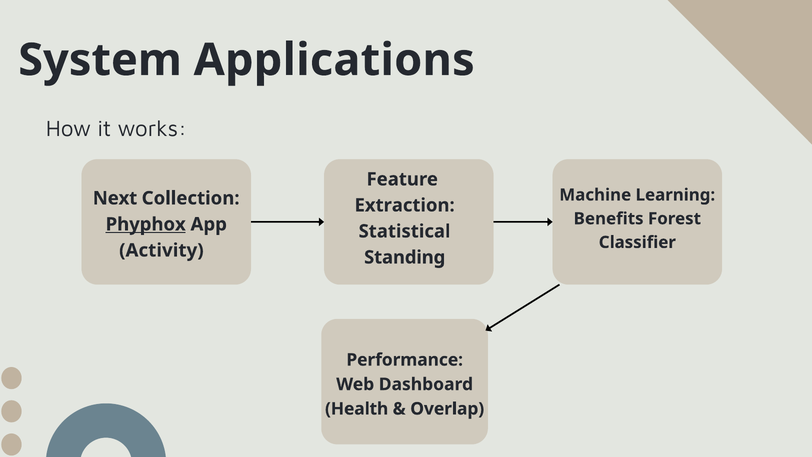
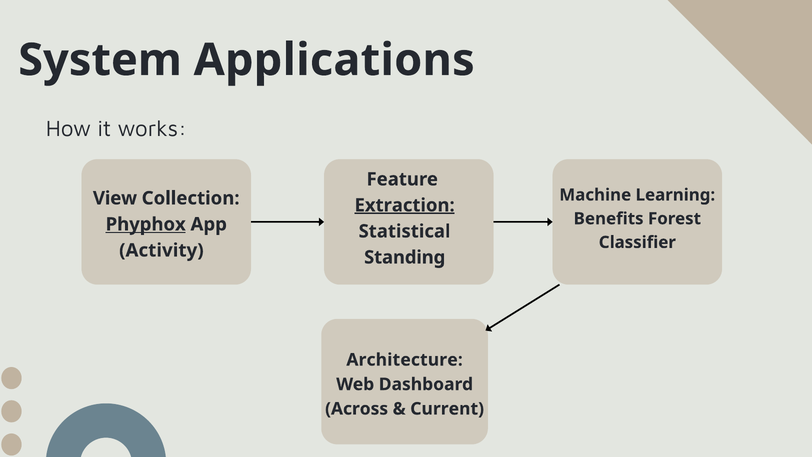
Next: Next -> View (115, 198)
Extraction underline: none -> present (405, 205)
Performance: Performance -> Architecture (405, 360)
Health: Health -> Across (357, 409)
Overlap: Overlap -> Current (447, 409)
